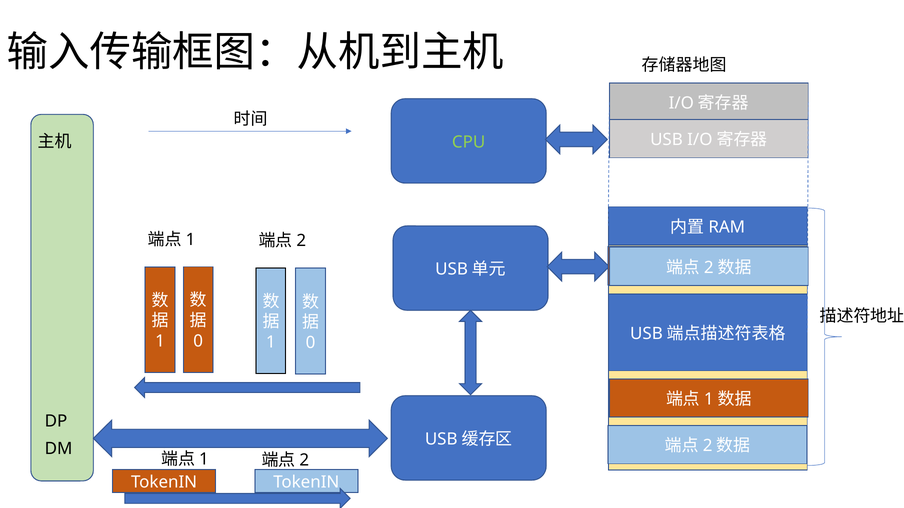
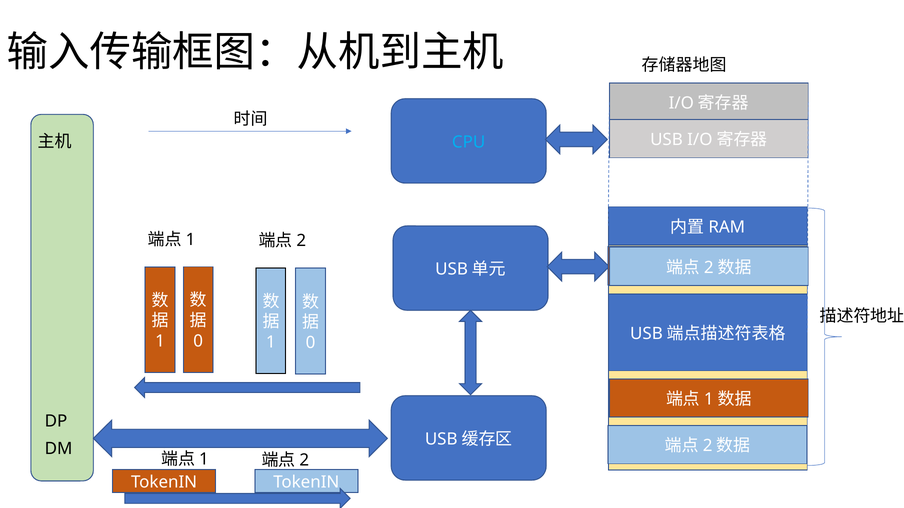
CPU colour: light green -> light blue (469, 142)
